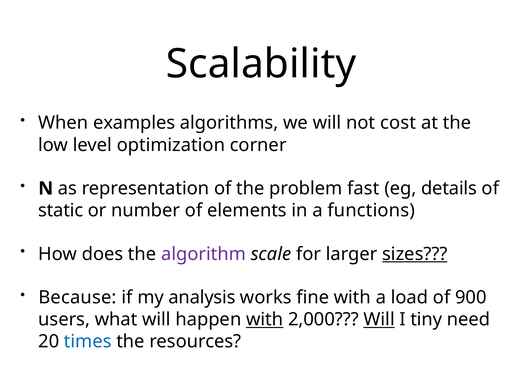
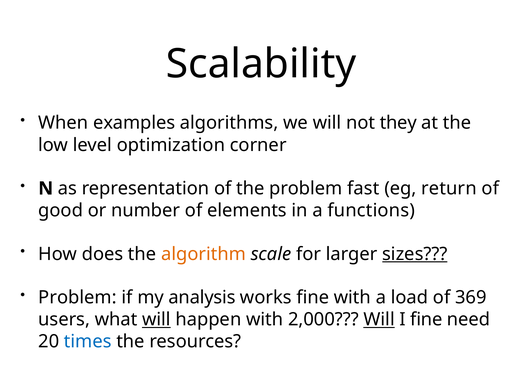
cost: cost -> they (398, 123)
details: details -> return (449, 188)
static: static -> good (61, 210)
algorithm colour: purple -> orange (203, 254)
Because: Because -> Problem (78, 297)
900: 900 -> 369 (471, 297)
will underline: none -> present (156, 319)
with underline: present -> none (265, 319)
I tiny: tiny -> fine (426, 319)
